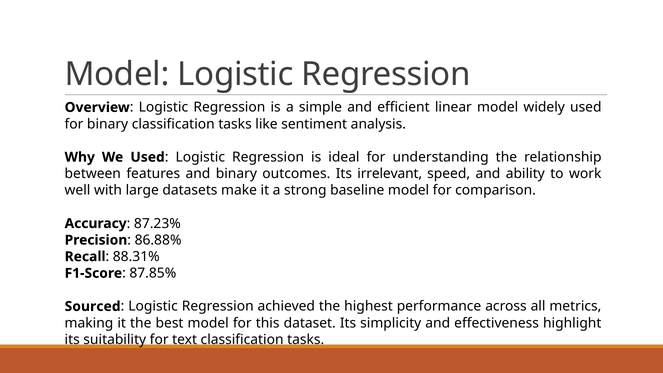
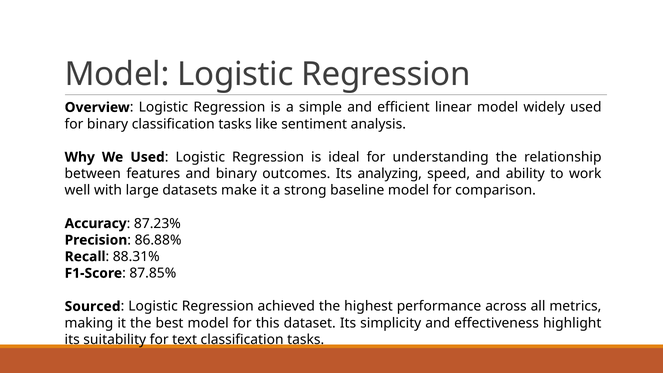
irrelevant: irrelevant -> analyzing (390, 174)
